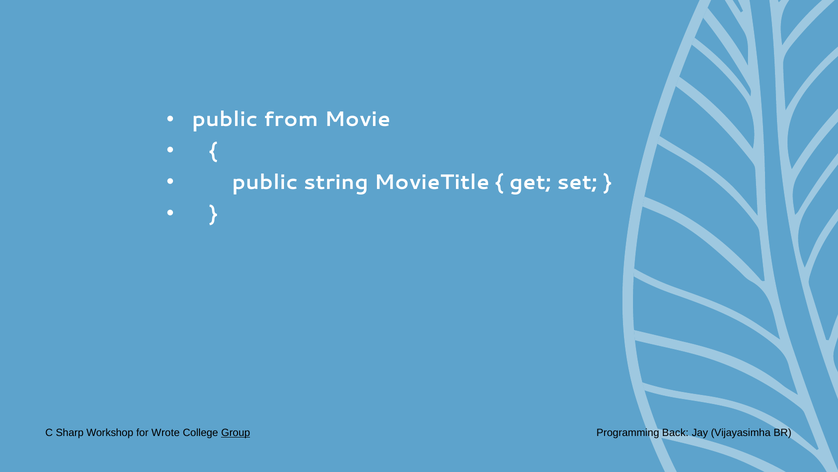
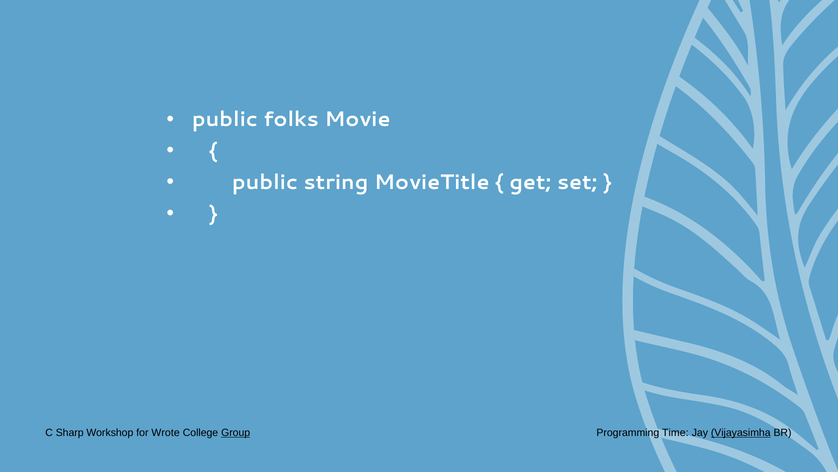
from: from -> folks (291, 119)
Back: Back -> Time (675, 432)
Vijayasimha underline: none -> present (741, 432)
